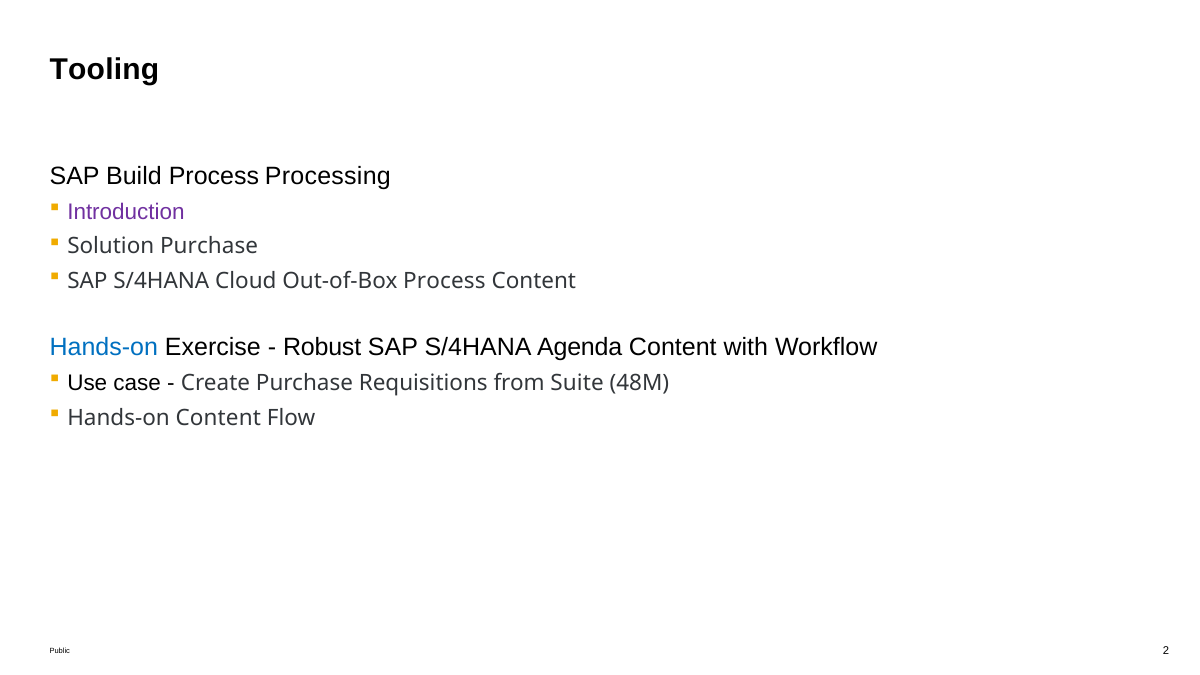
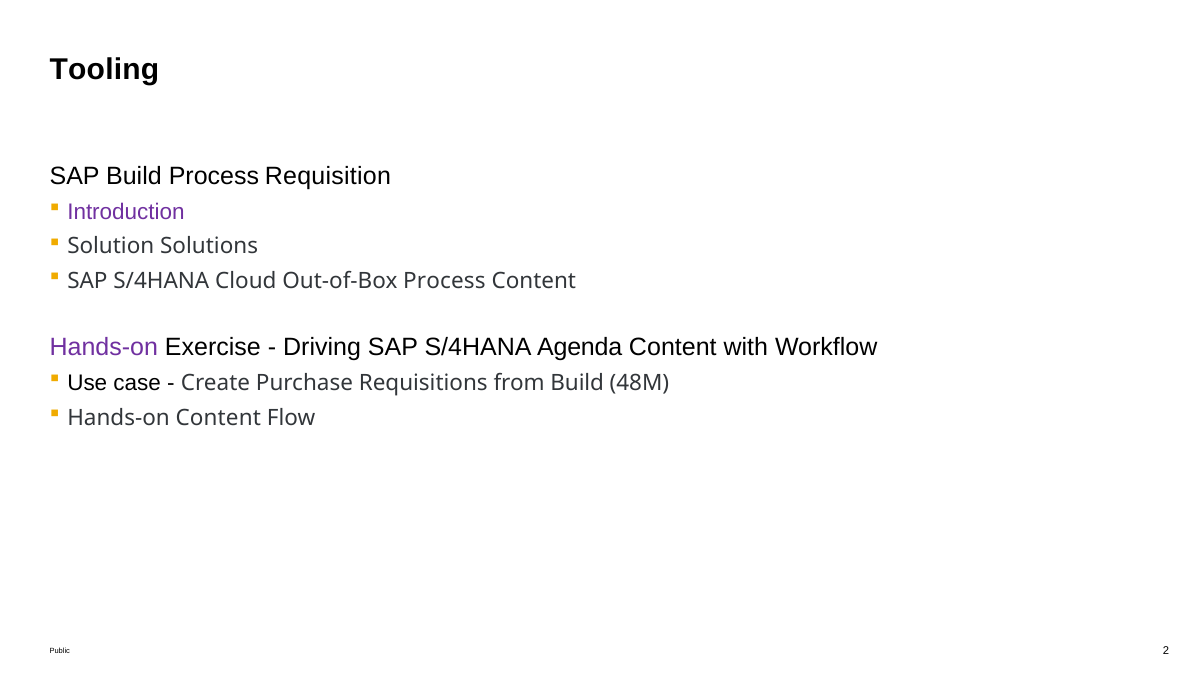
Processing: Processing -> Requisition (328, 176)
Solution Purchase: Purchase -> Solutions (209, 246)
Hands-on colour: blue -> purple (104, 347)
Robust: Robust -> Driving (322, 347)
from Suite: Suite -> Build (577, 383)
